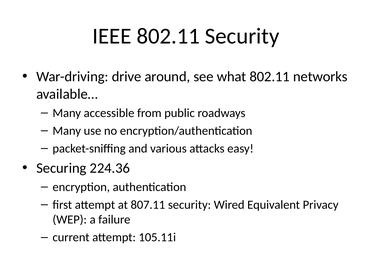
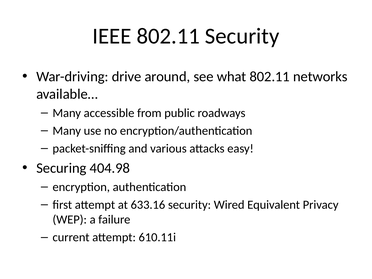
224.36: 224.36 -> 404.98 (110, 168)
807.11: 807.11 -> 633.16 (148, 205)
105.11i: 105.11i -> 610.11i (157, 237)
